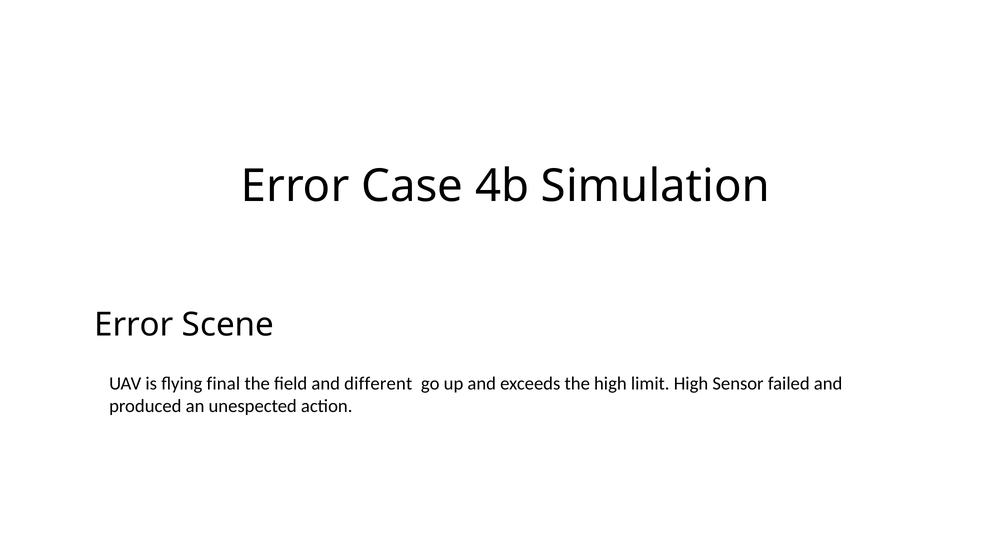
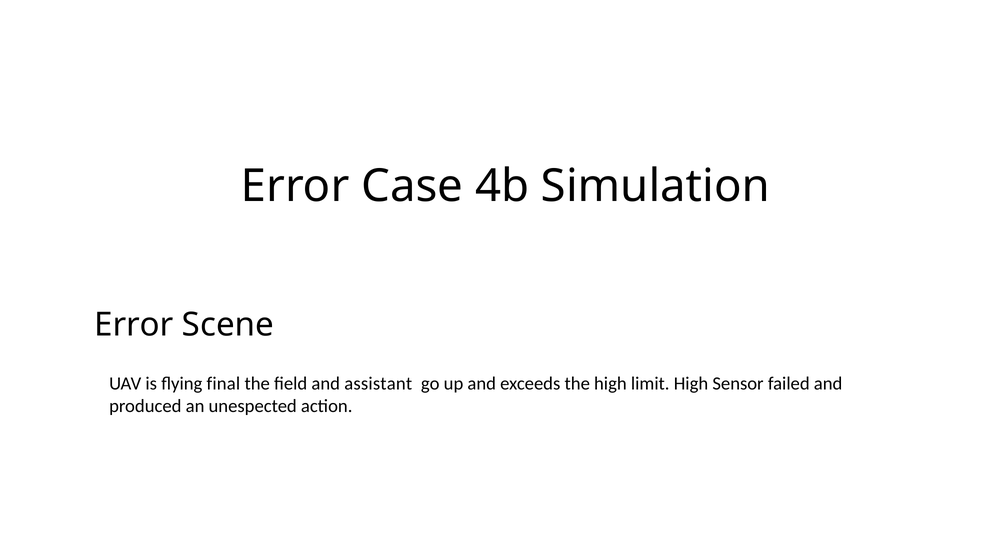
different: different -> assistant (378, 384)
